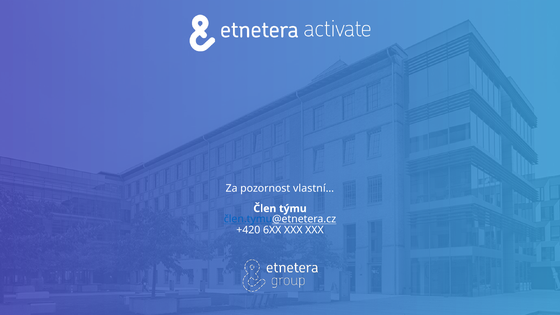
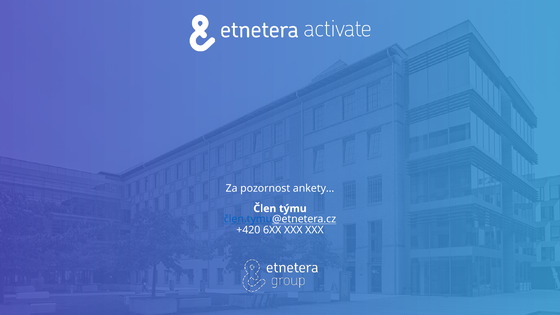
vlastní…: vlastní… -> ankety… (314, 188)
